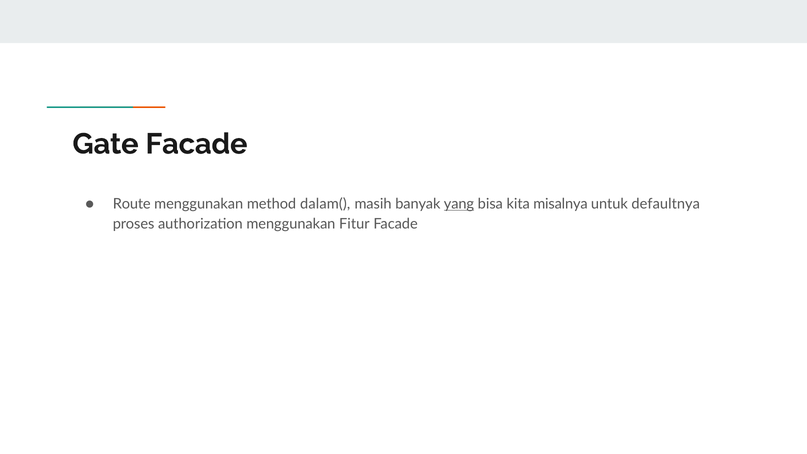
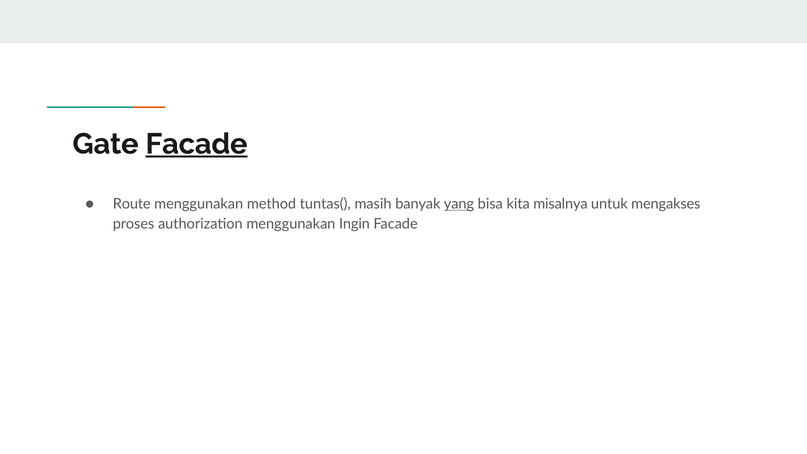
Facade underline: none -> present (197, 144)
dalam(: dalam( -> tuntas( (325, 204)
defaultnya: defaultnya -> mengakses (666, 204)
Fitur: Fitur -> Ingin (354, 224)
